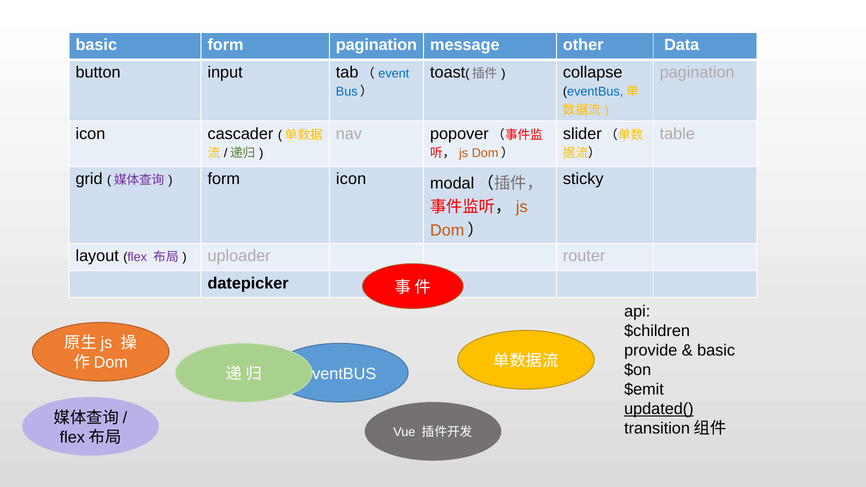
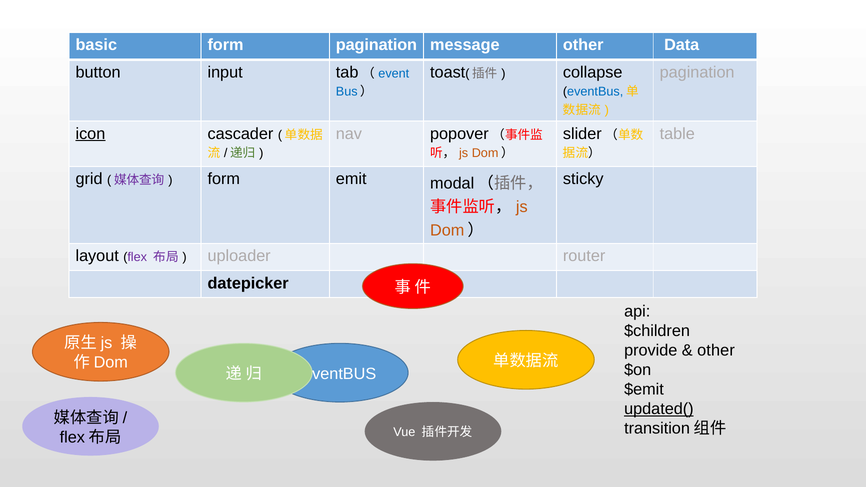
icon underline: none -> present (90, 134)
form icon: icon -> emit (351, 179)
basic: basic -> other (716, 351)
